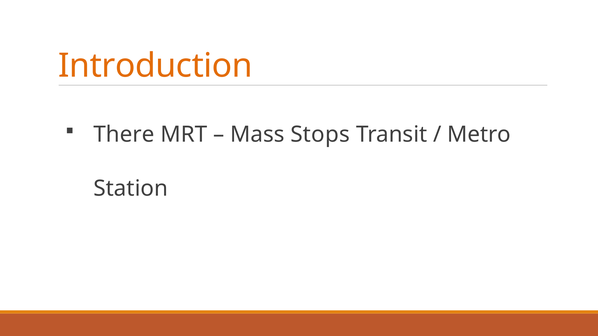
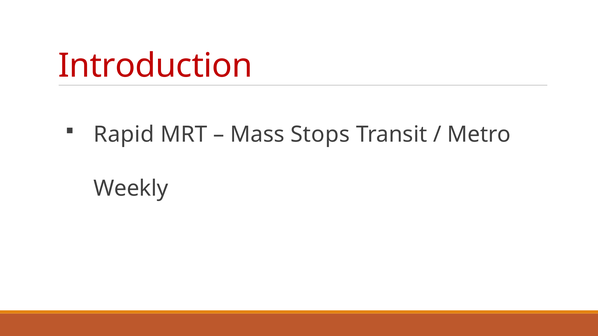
Introduction colour: orange -> red (155, 66)
There: There -> Rapid (124, 135)
Station: Station -> Weekly (131, 189)
